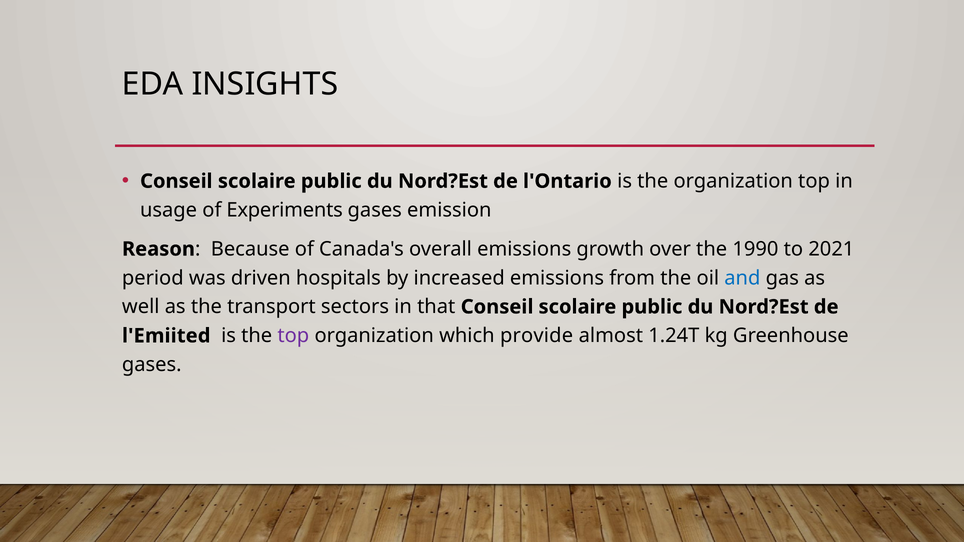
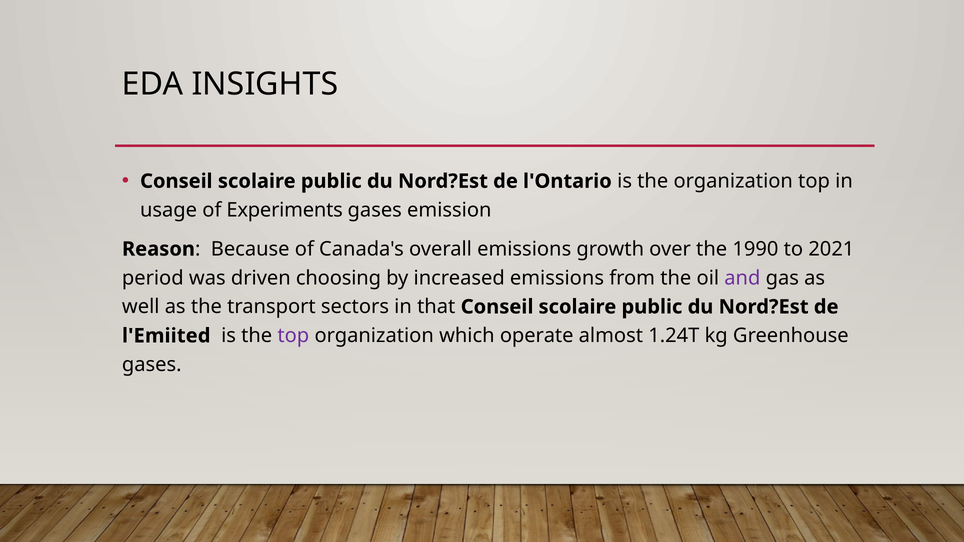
hospitals: hospitals -> choosing (338, 278)
and colour: blue -> purple (742, 278)
provide: provide -> operate (537, 336)
